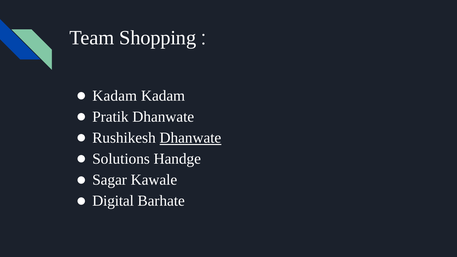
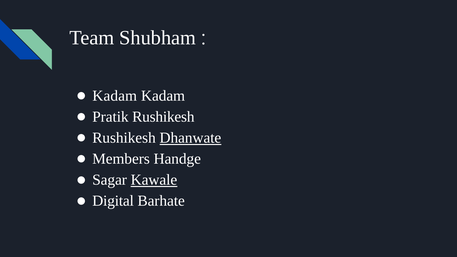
Shopping: Shopping -> Shubham (158, 38)
Pratik Dhanwate: Dhanwate -> Rushikesh (163, 117)
Solutions: Solutions -> Members (121, 159)
Kawale underline: none -> present (154, 180)
